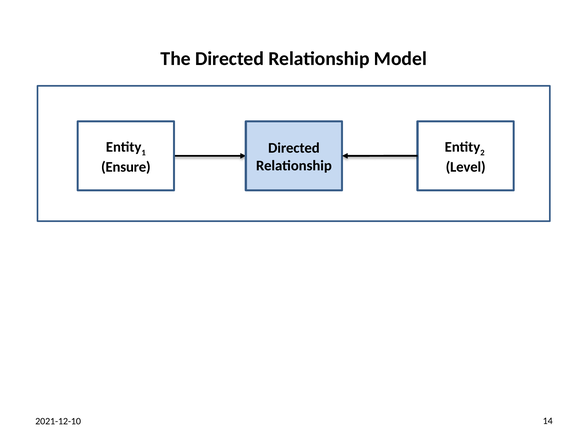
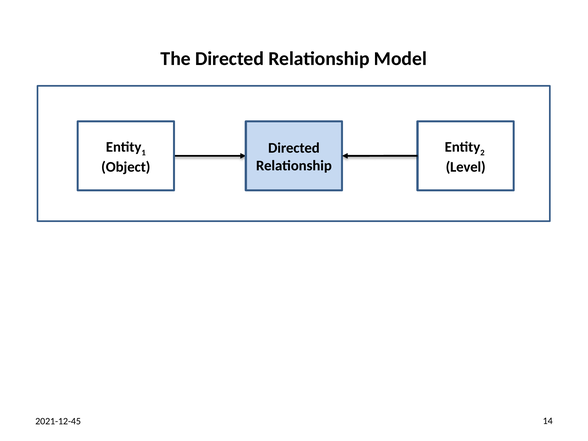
Ensure: Ensure -> Object (126, 167)
2021-12-10: 2021-12-10 -> 2021-12-45 (58, 421)
